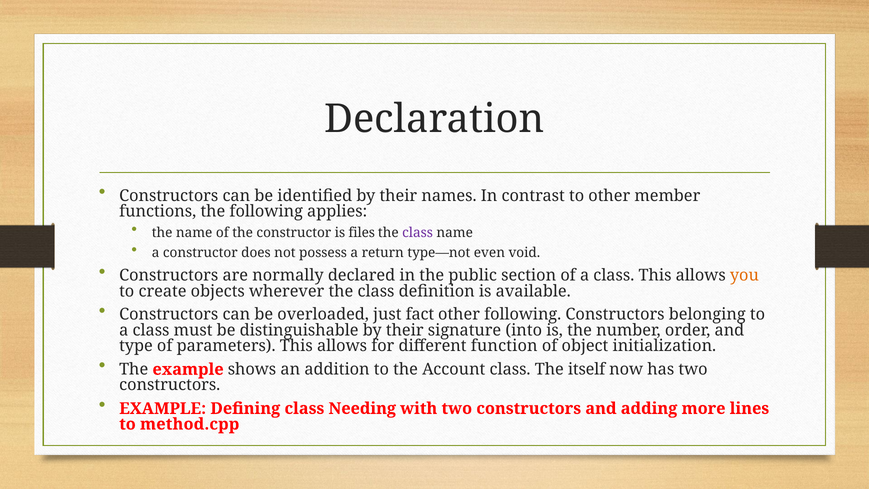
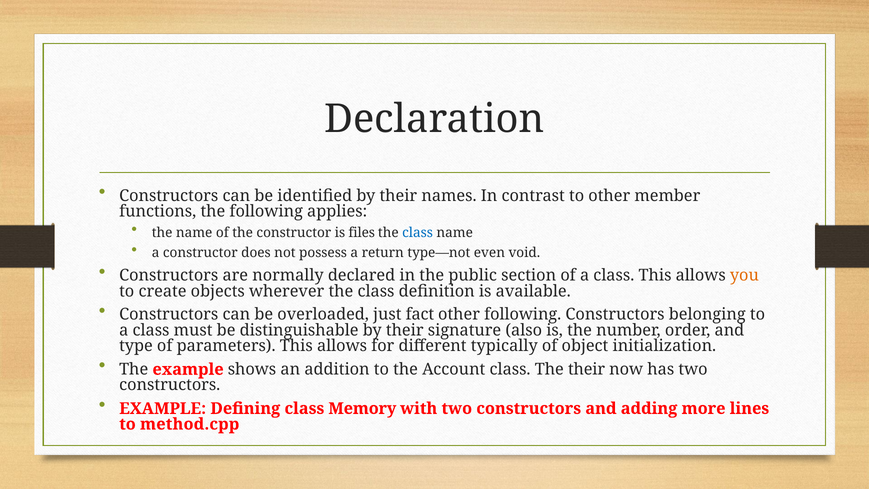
class colour: purple -> blue (418, 233)
into: into -> also (524, 330)
function: function -> typically (504, 346)
The itself: itself -> their (587, 369)
Needing: Needing -> Memory (362, 408)
